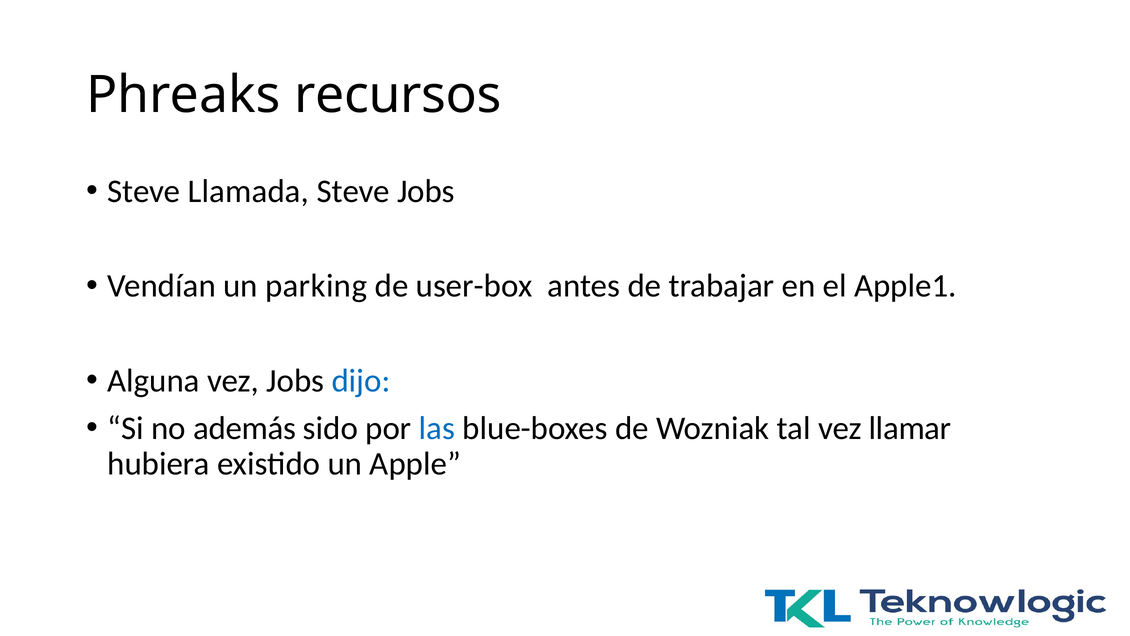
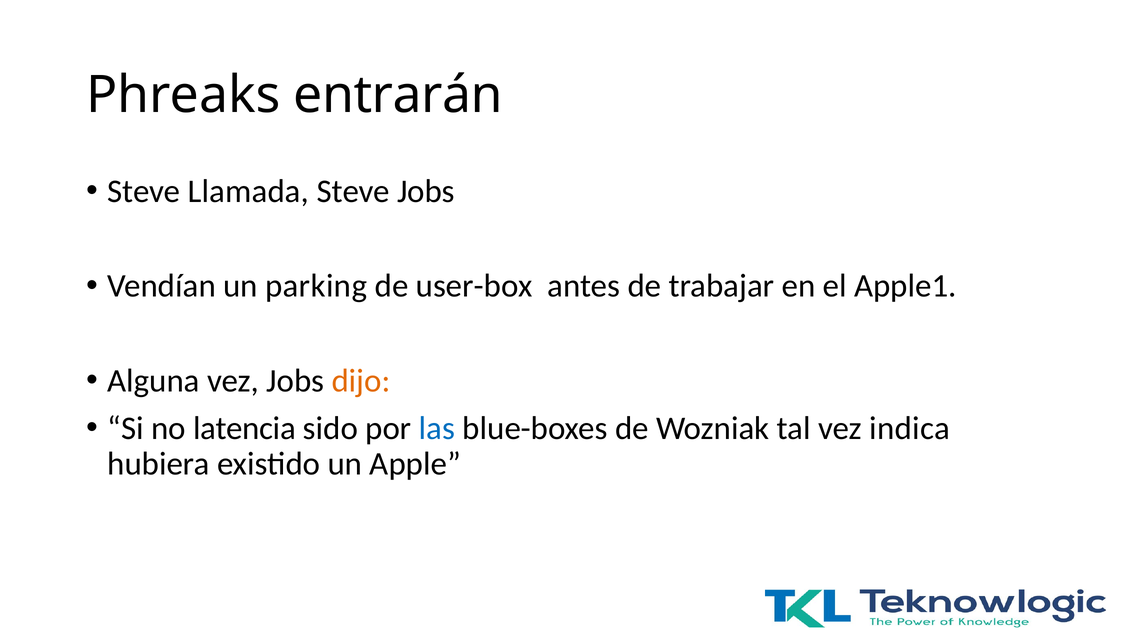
recursos: recursos -> entrarán (398, 95)
dijo colour: blue -> orange (361, 381)
además: además -> latencia (245, 428)
llamar: llamar -> indica (910, 428)
